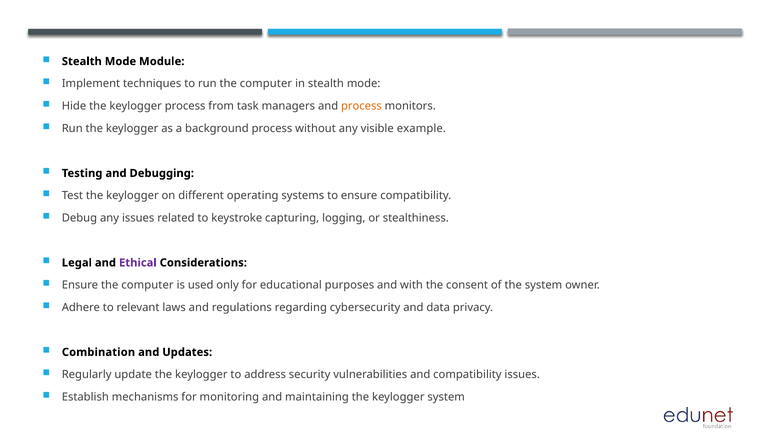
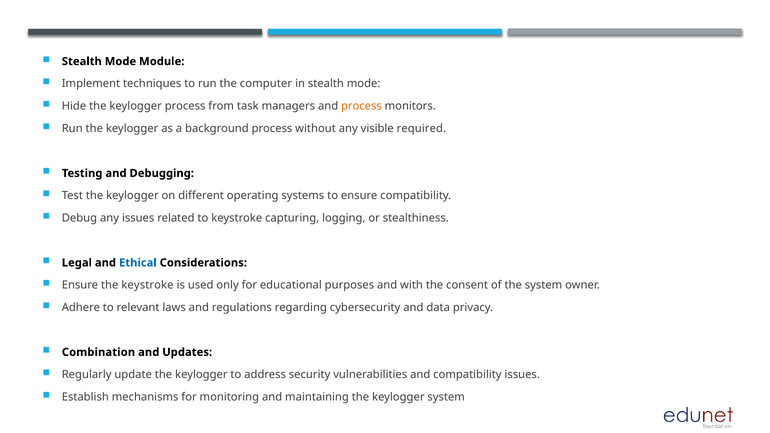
example: example -> required (421, 129)
Ethical colour: purple -> blue (138, 263)
Ensure the computer: computer -> keystroke (147, 285)
